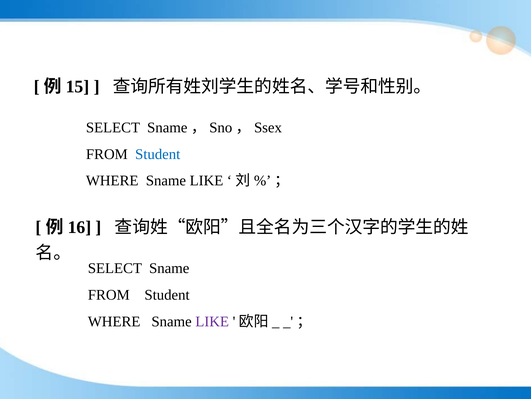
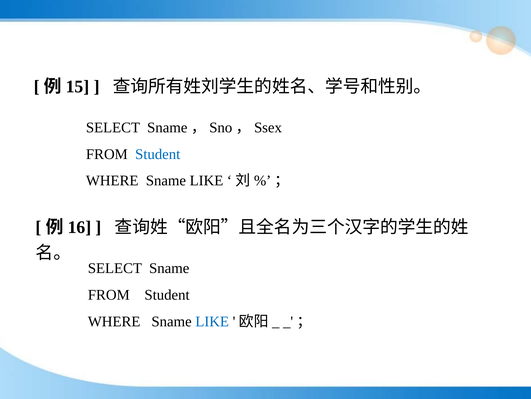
LIKE colour: purple -> blue (212, 321)
